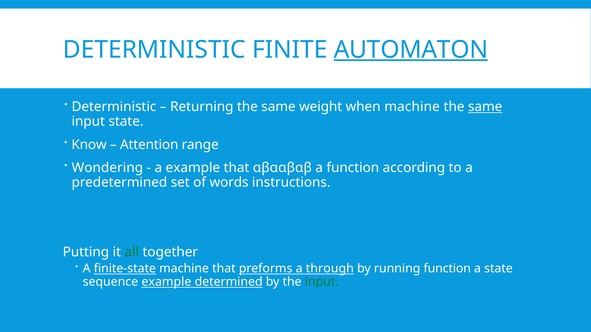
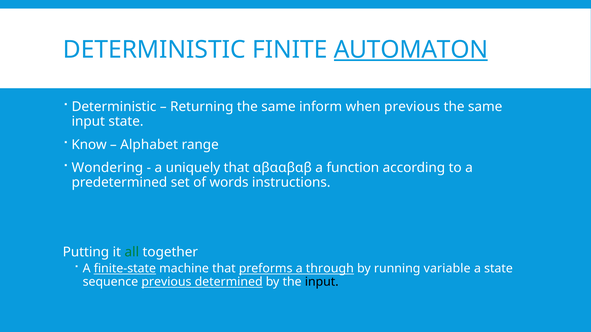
weight: weight -> inform (321, 107)
when machine: machine -> previous (412, 107)
same underline: present -> none (485, 107)
Attention: Attention -> Alphabet (149, 145)
a example: example -> uniquely (193, 168)
running function: function -> variable (447, 269)
sequence example: example -> previous (166, 282)
input colour: green -> black (322, 282)
